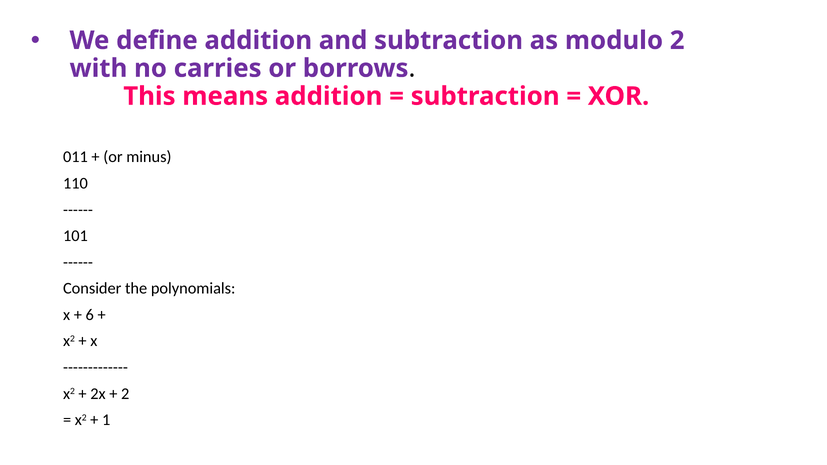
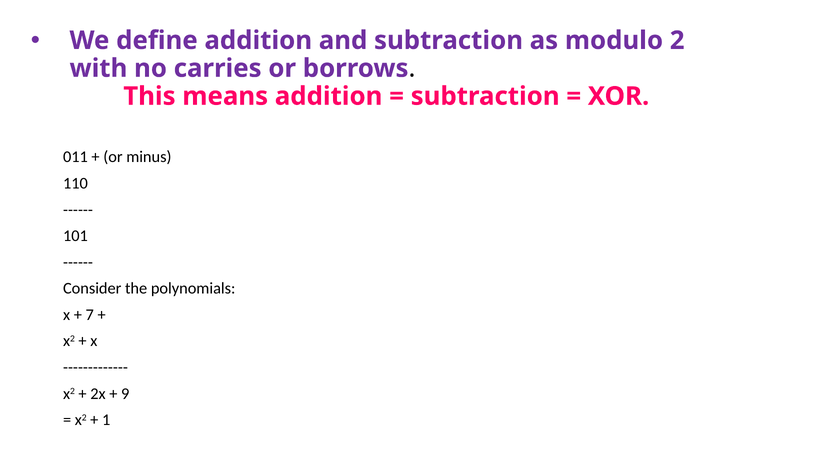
6: 6 -> 7 (90, 315)
2: 2 -> 9 (125, 394)
